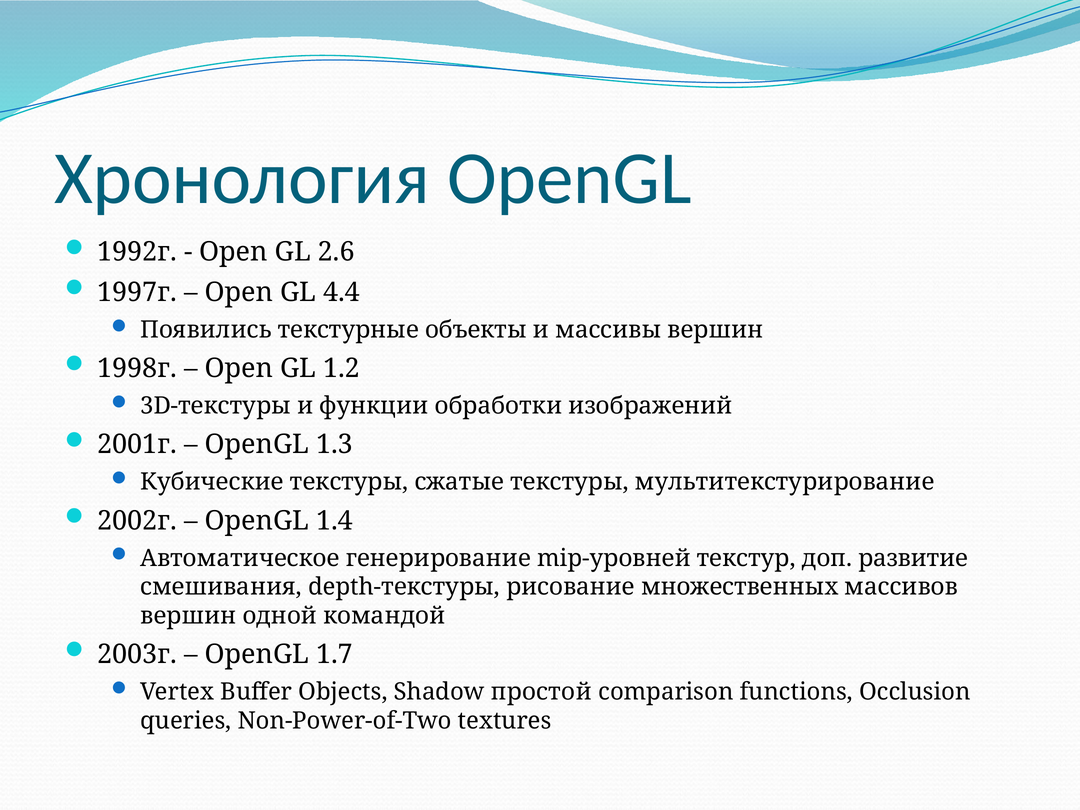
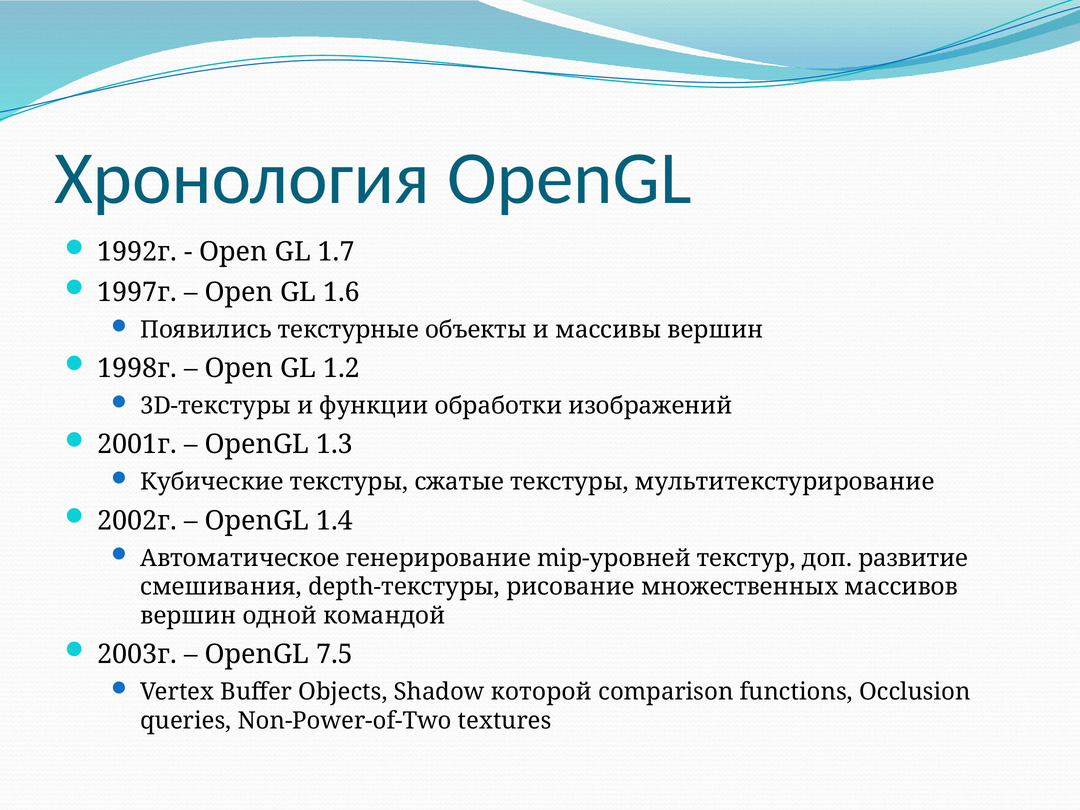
2.6: 2.6 -> 1.7 (336, 252)
4.4: 4.4 -> 1.6 (342, 292)
1.7: 1.7 -> 7.5 (335, 654)
простой: простой -> которой (541, 692)
